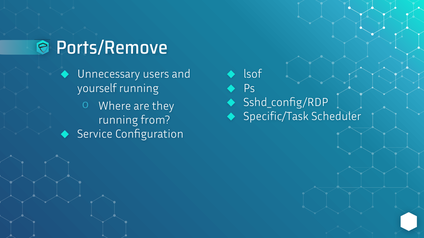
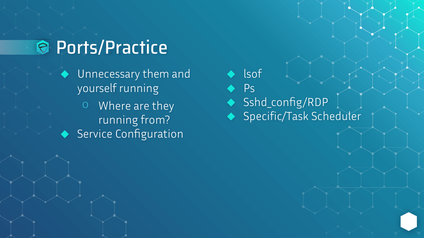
Ports/Remove: Ports/Remove -> Ports/Practice (112, 48)
users: users -> them (156, 74)
